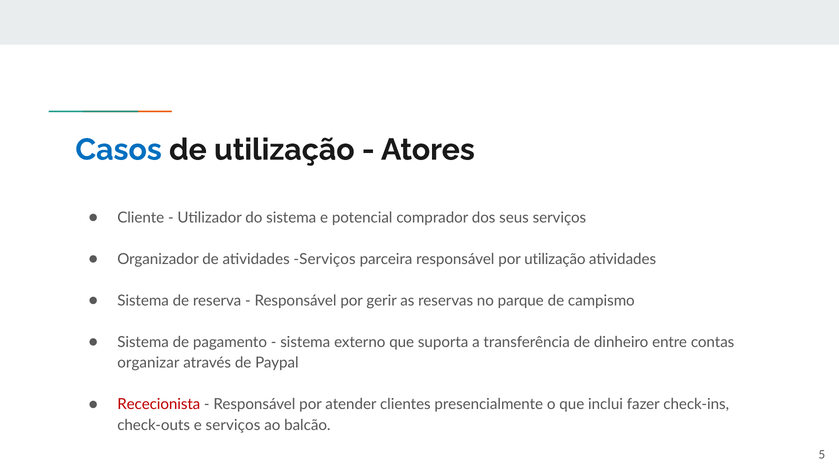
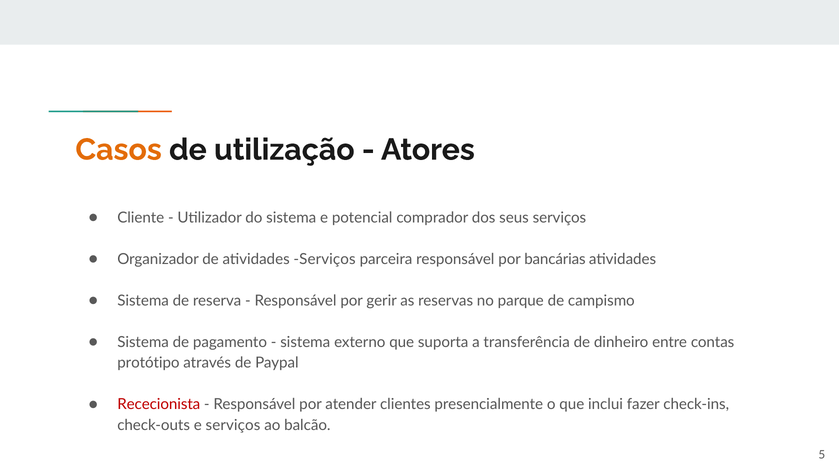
Casos colour: blue -> orange (119, 150)
por utilização: utilização -> bancárias (555, 259)
organizar: organizar -> protótipo (148, 363)
